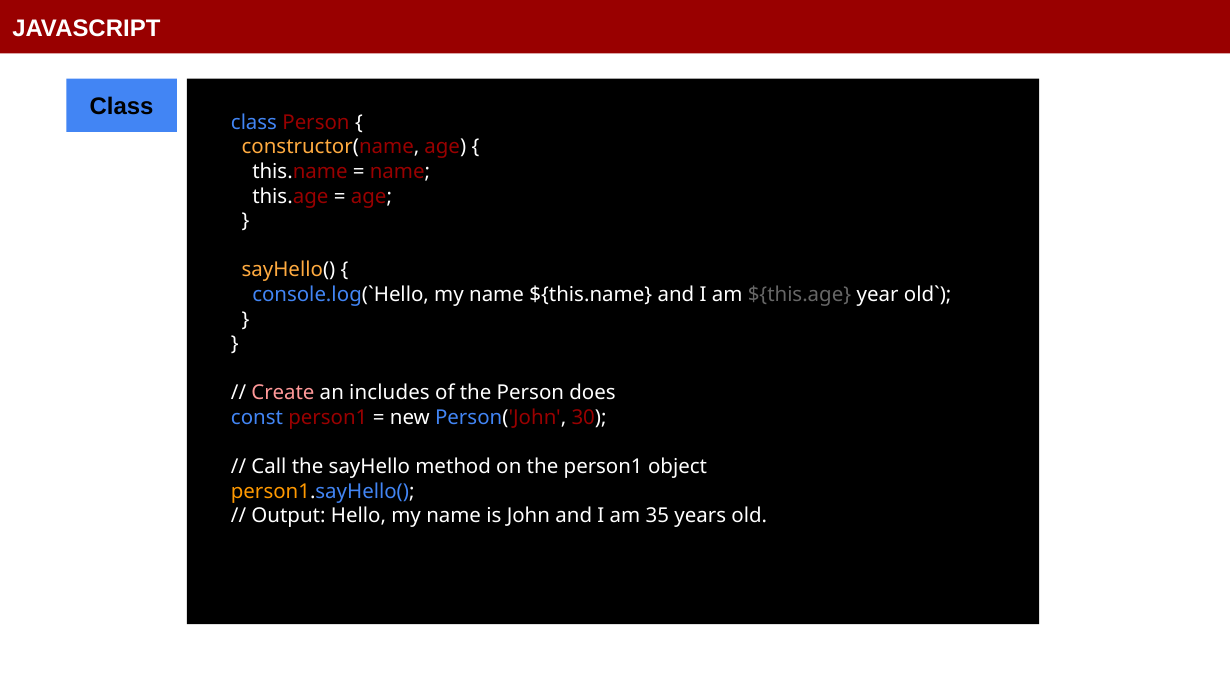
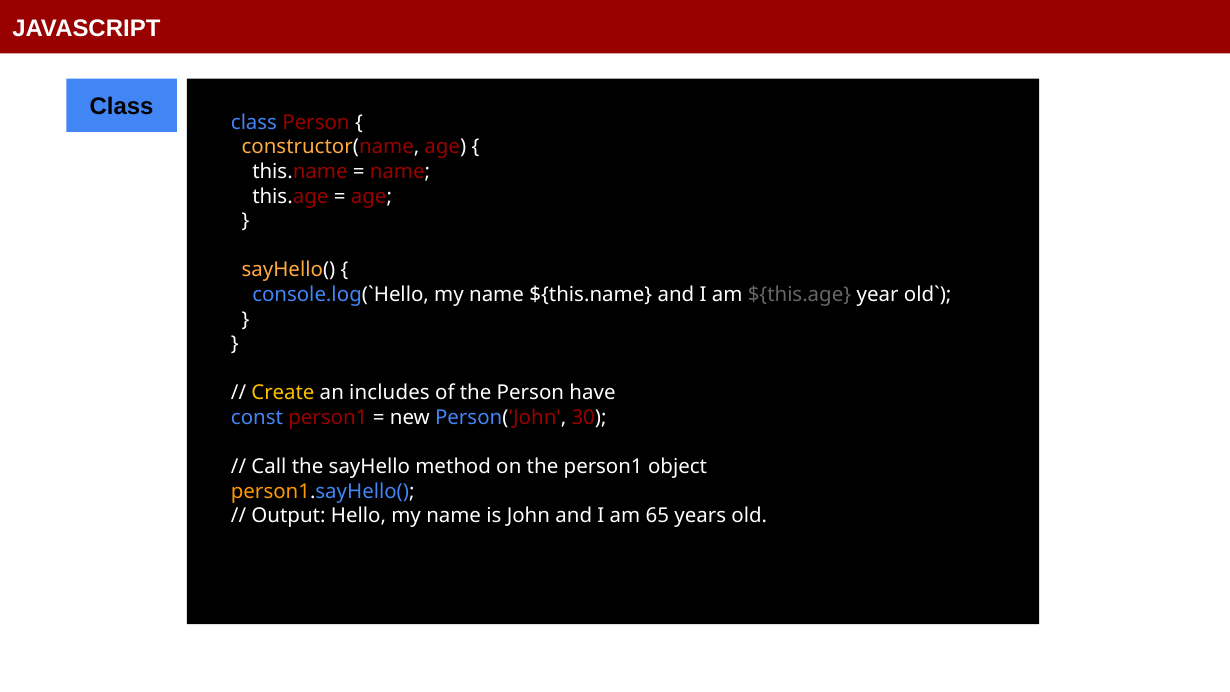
Create colour: pink -> yellow (283, 393)
does: does -> have (592, 393)
35: 35 -> 65 (657, 516)
